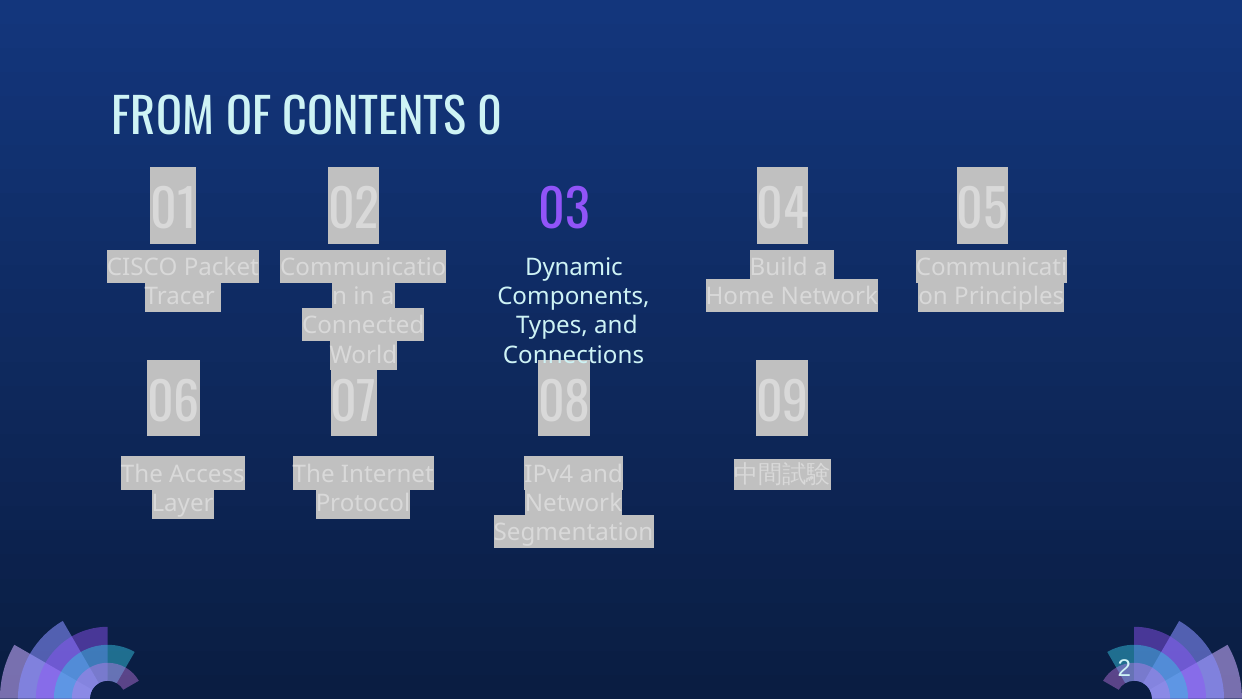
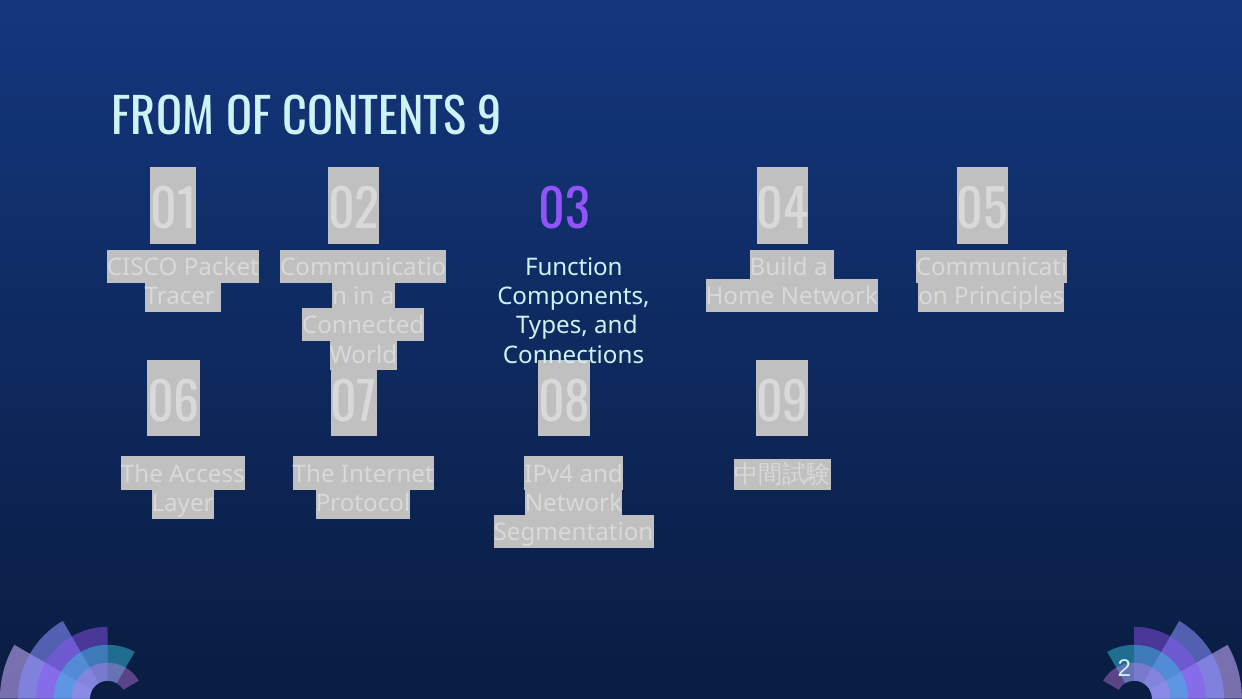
0: 0 -> 9 (490, 118)
Dynamic: Dynamic -> Function (574, 268)
